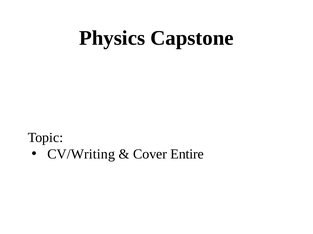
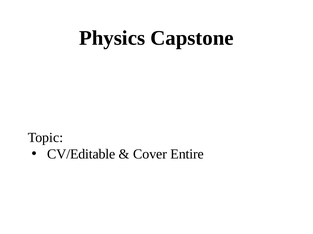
CV/Writing: CV/Writing -> CV/Editable (81, 155)
